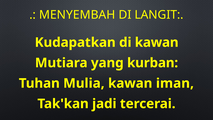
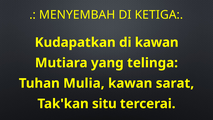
LANGIT: LANGIT -> KETIGA (159, 15)
kurban: kurban -> telinga (153, 63)
iman: iman -> sarat (175, 83)
jadi: jadi -> situ (104, 104)
